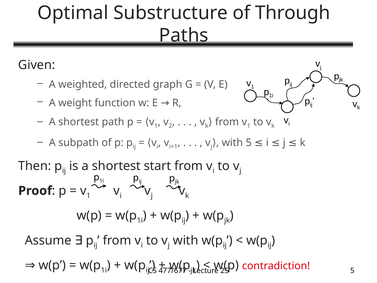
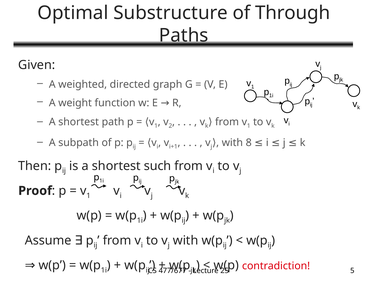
with 5: 5 -> 8 (249, 142)
start: start -> such (158, 166)
